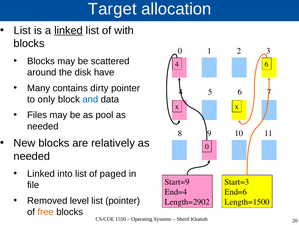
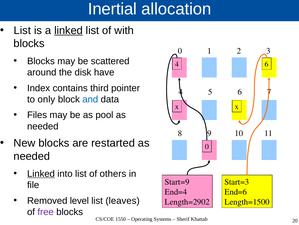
Target: Target -> Inertial (112, 9)
Many: Many -> Index (39, 88)
dirty: dirty -> third (99, 88)
relatively: relatively -> restarted (113, 143)
Linked underline: none -> present (41, 173)
paged: paged -> others (113, 173)
list pointer: pointer -> leaves (123, 200)
free colour: orange -> purple (46, 211)
